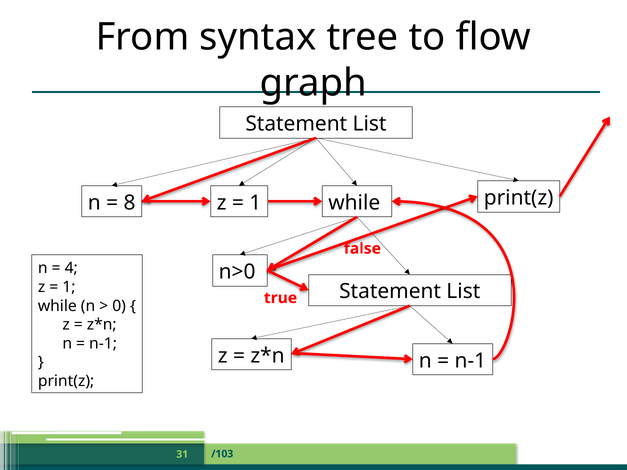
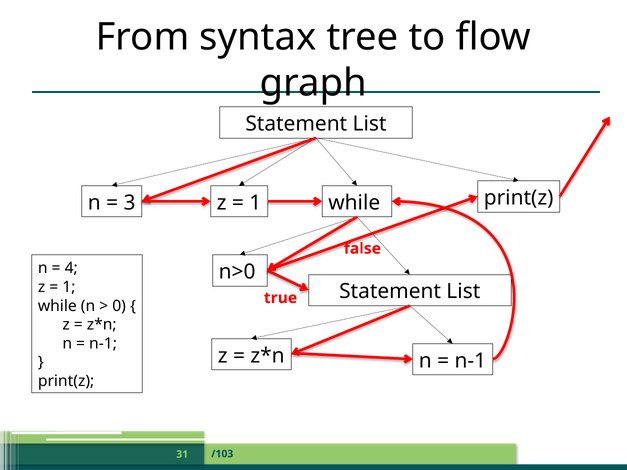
8: 8 -> 3 (130, 203)
